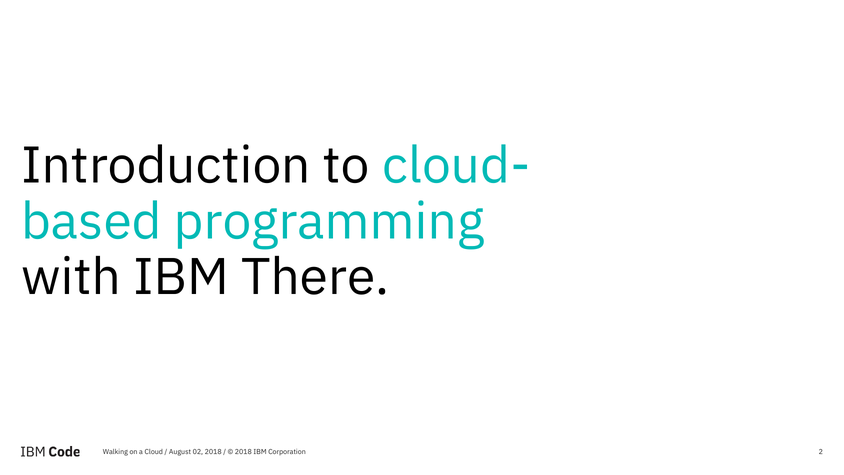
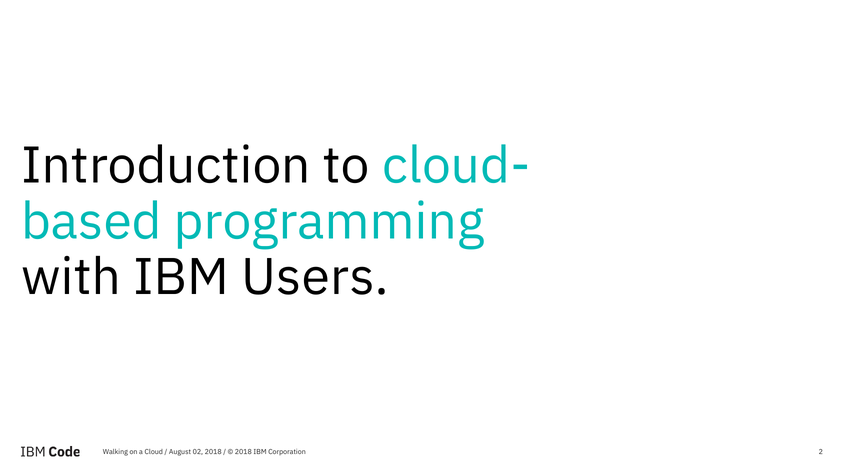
There: There -> Users (315, 277)
